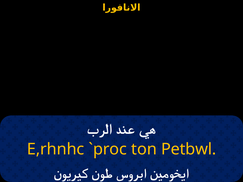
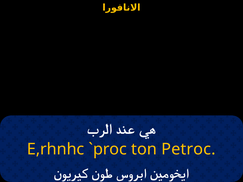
Petbwl: Petbwl -> Petroc (188, 149)
